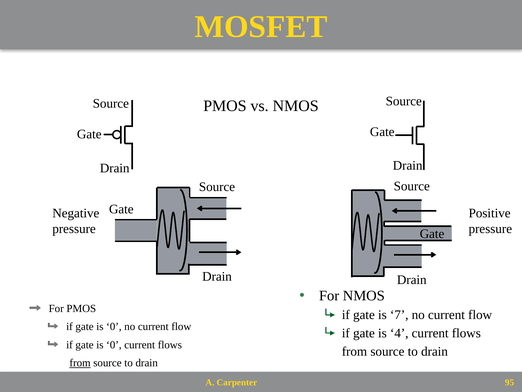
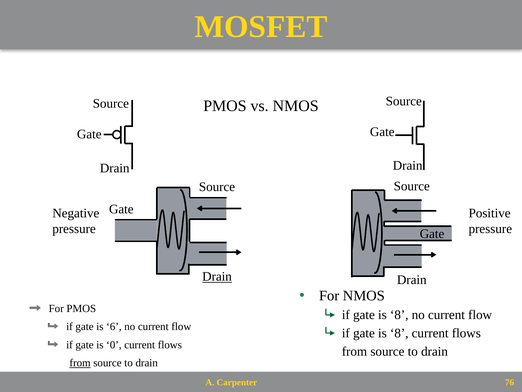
Drain underline: none -> present (217, 276)
7: 7 -> 8 (399, 314)
0: 0 -> 6 (114, 326)
4: 4 -> 8 (399, 333)
95: 95 -> 76 (510, 382)
